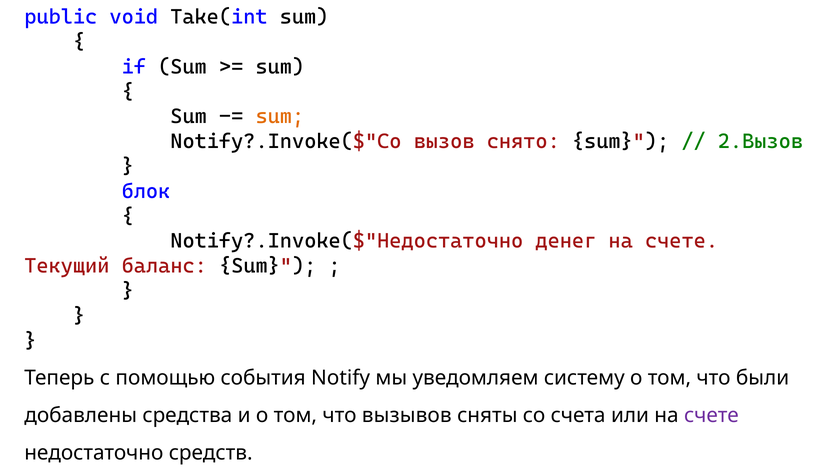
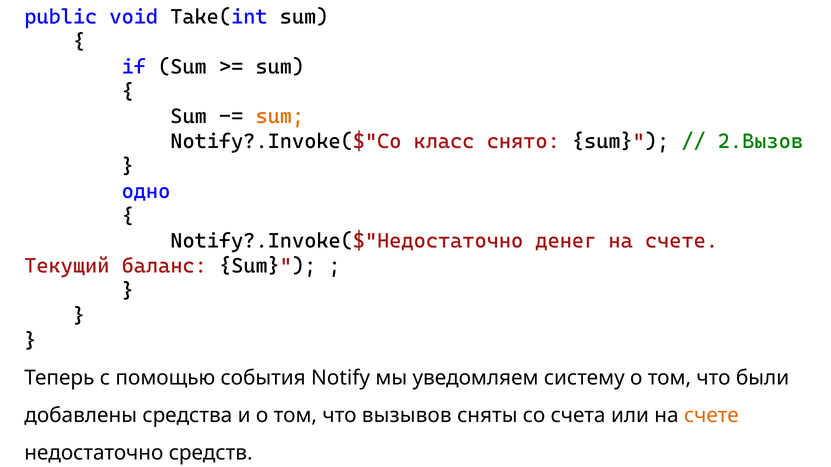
вызов: вызов -> класс (444, 142)
блок: блок -> одно (146, 191)
счете colour: purple -> orange (711, 416)
